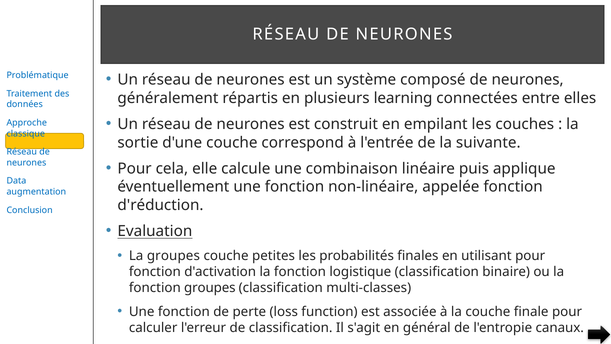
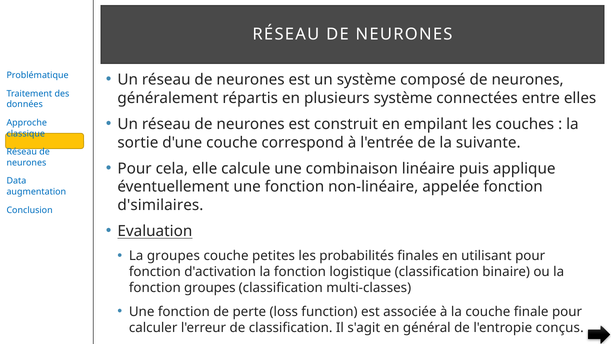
plusieurs learning: learning -> système (403, 98)
d'réduction: d'réduction -> d'similaires (160, 205)
canaux: canaux -> conçus (560, 327)
